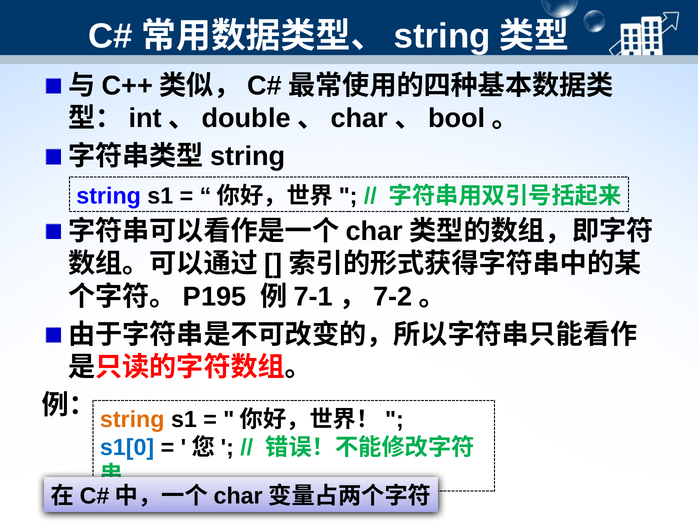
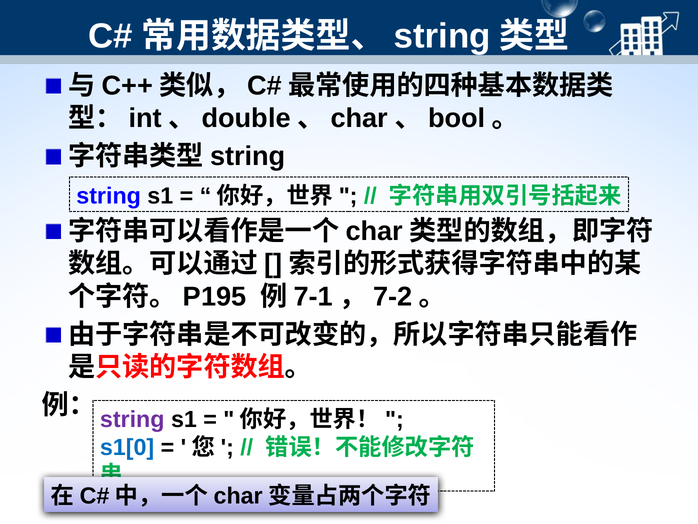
string colour: orange -> purple (132, 419)
